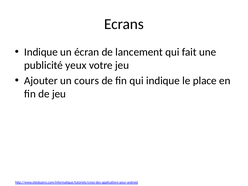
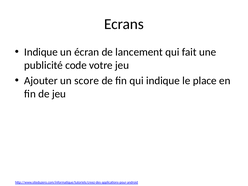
yeux: yeux -> code (76, 65)
cours: cours -> score (87, 81)
